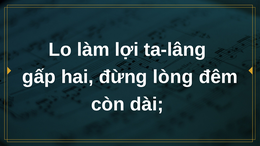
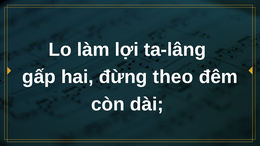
lòng: lòng -> theo (173, 77)
